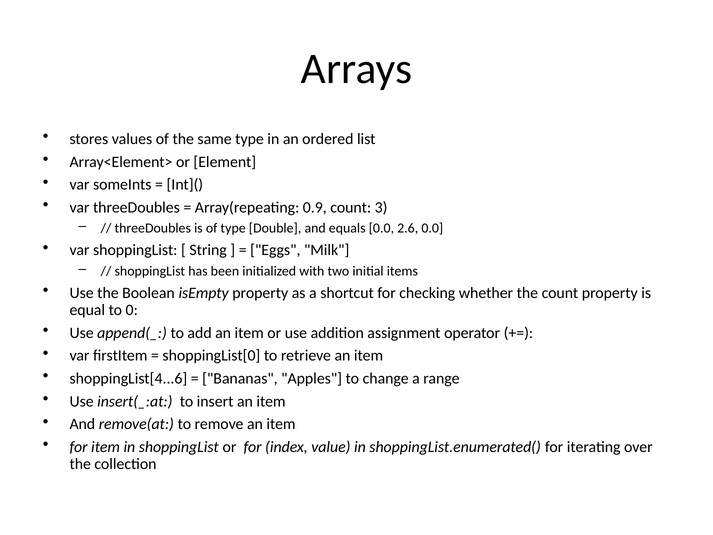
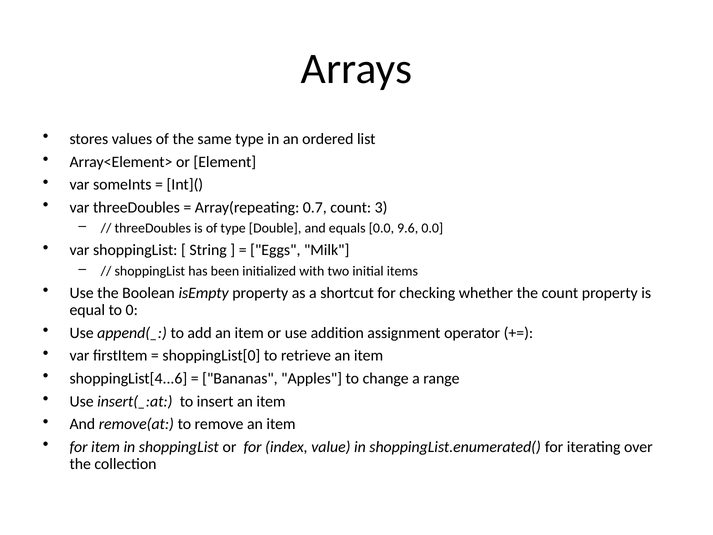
0.9: 0.9 -> 0.7 (315, 207)
2.6: 2.6 -> 9.6 (408, 228)
